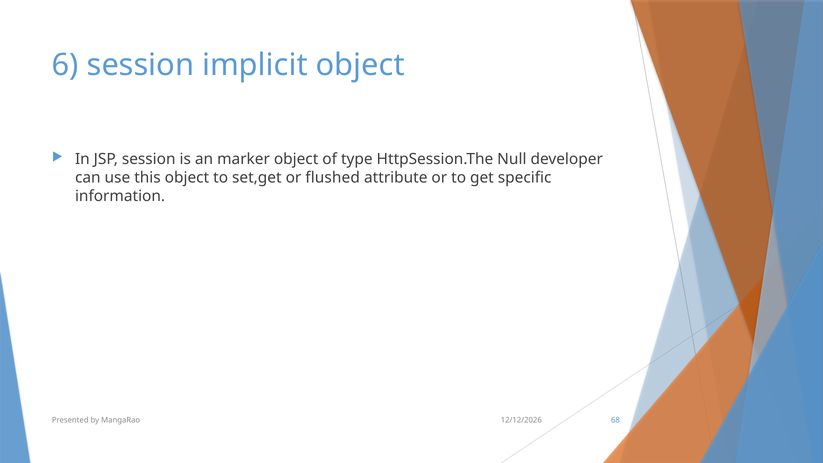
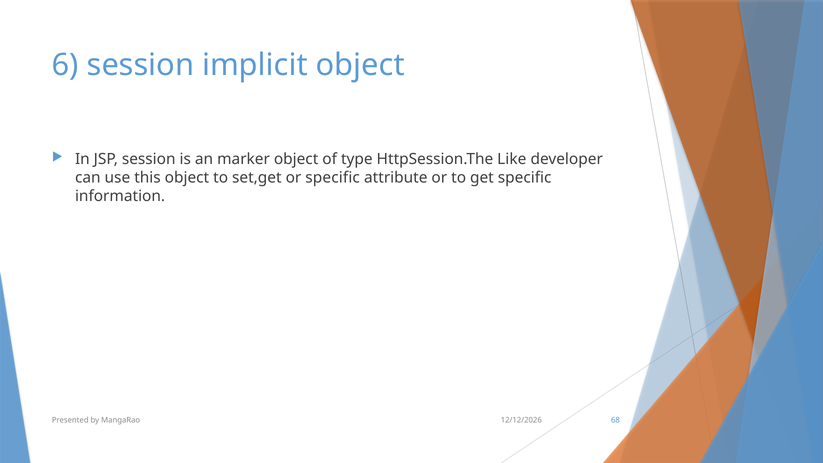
Null: Null -> Like (512, 159)
or flushed: flushed -> specific (333, 178)
